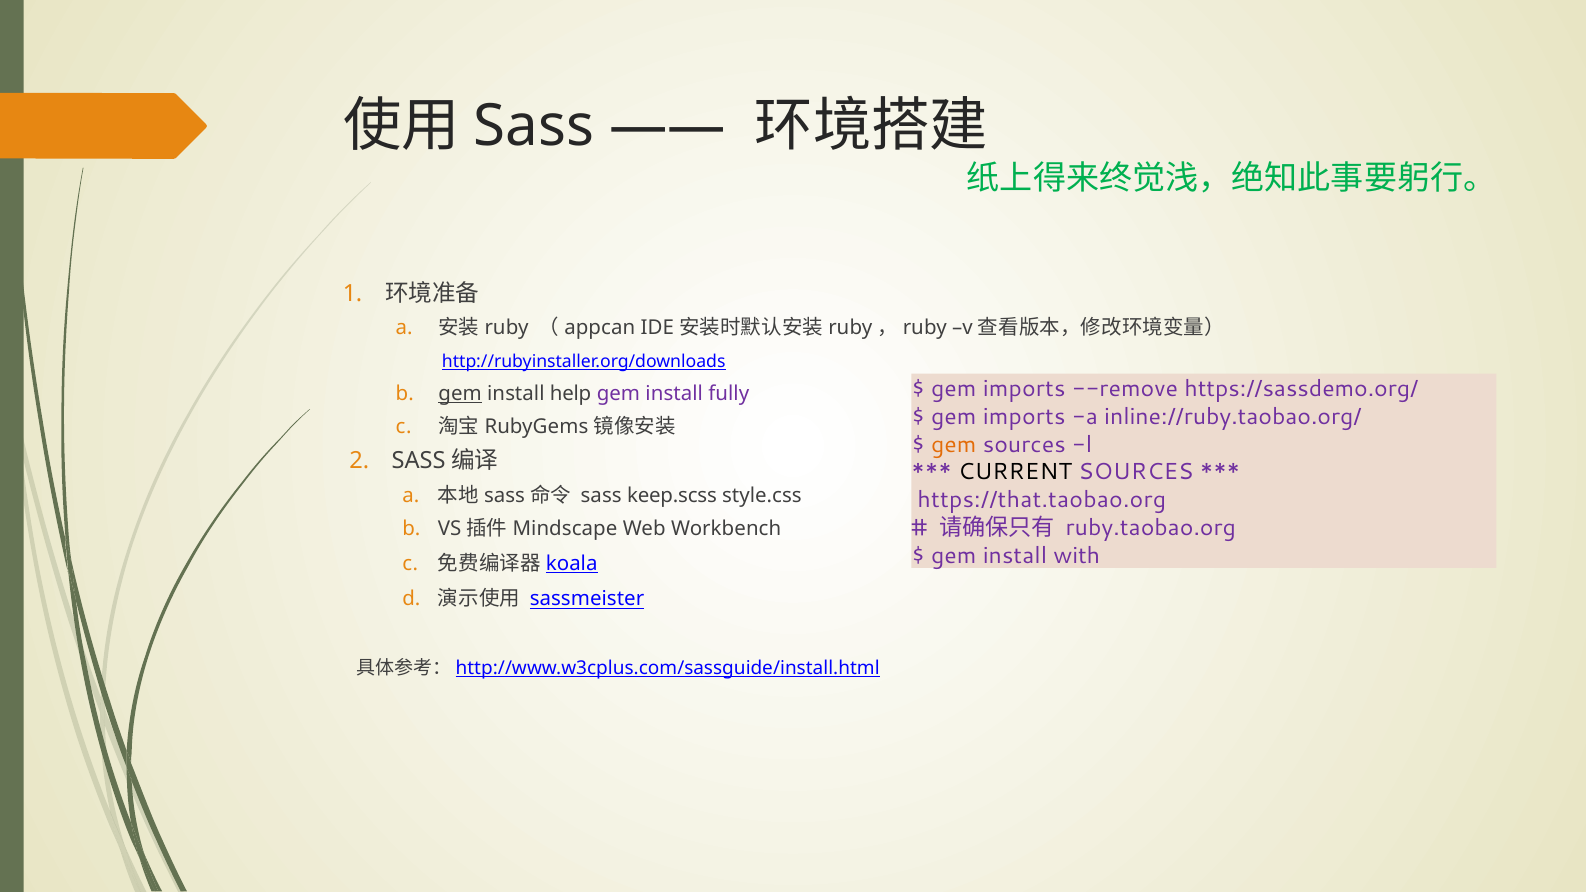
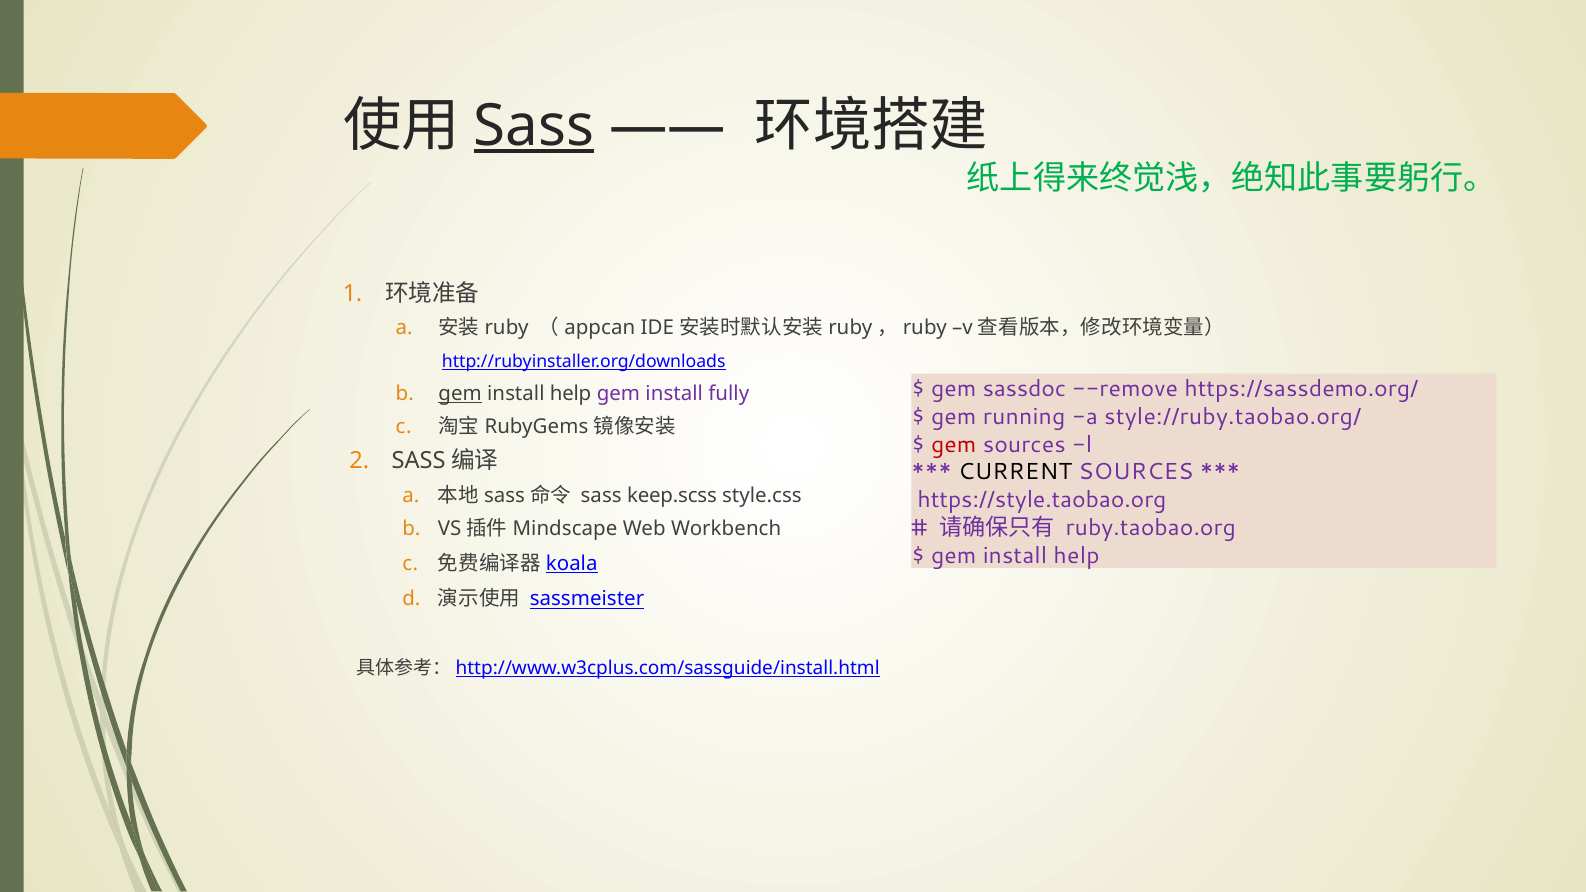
Sass underline: none -> present (534, 126)
imports: imports -> sassdoc (1024, 389)
imports: imports -> running (1024, 417)
inline://ruby.taobao.org/: inline://ruby.taobao.org/ -> style://ruby.taobao.org/ (1233, 417)
gem colour: orange -> red (954, 445)
https://that.taobao.org: https://that.taobao.org -> https://style.taobao.org (1042, 500)
with: with -> help (1077, 556)
